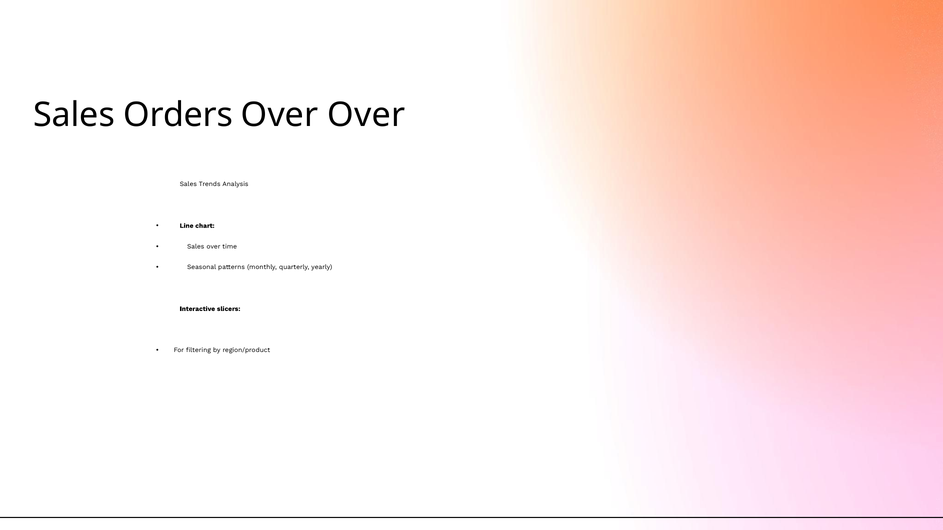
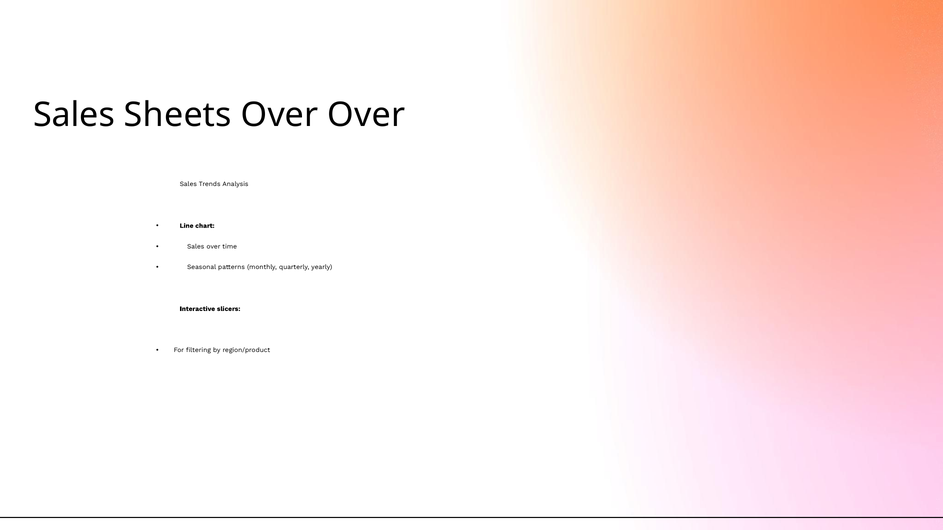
Orders: Orders -> Sheets (178, 115)
